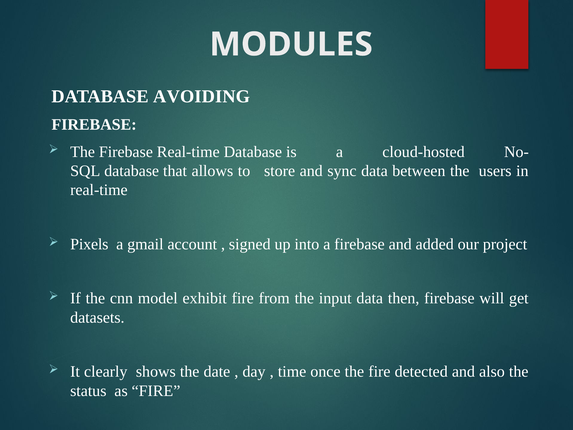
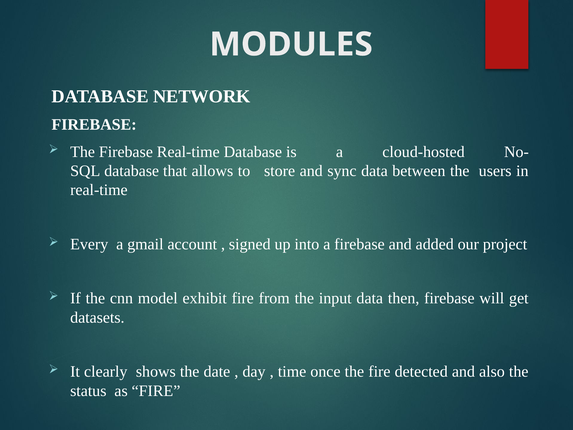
AVOIDING: AVOIDING -> NETWORK (202, 96)
Pixels: Pixels -> Every (89, 244)
